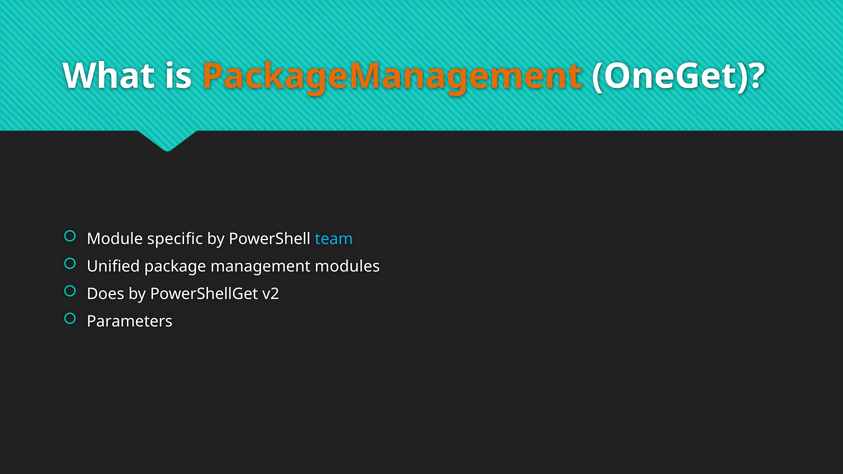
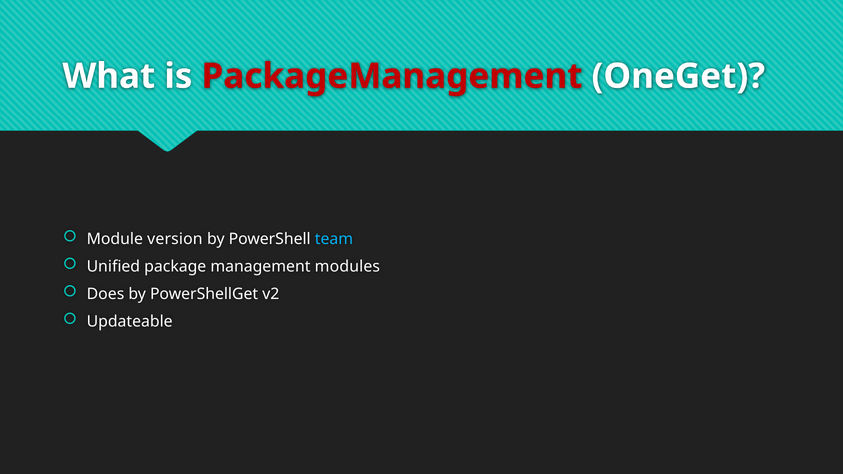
PackageManagement colour: orange -> red (392, 76)
specific: specific -> version (175, 239)
Parameters: Parameters -> Updateable (130, 322)
